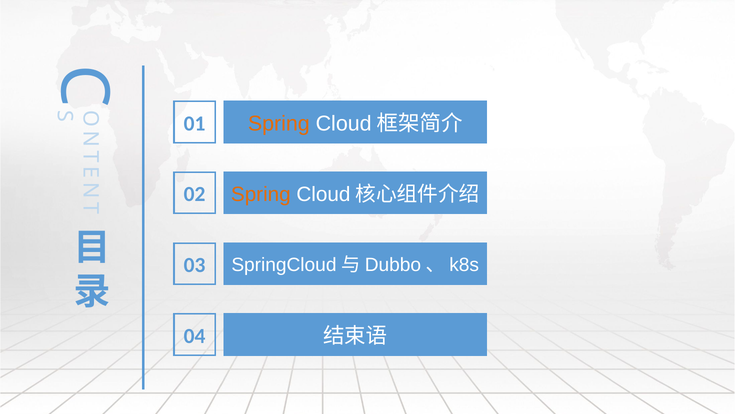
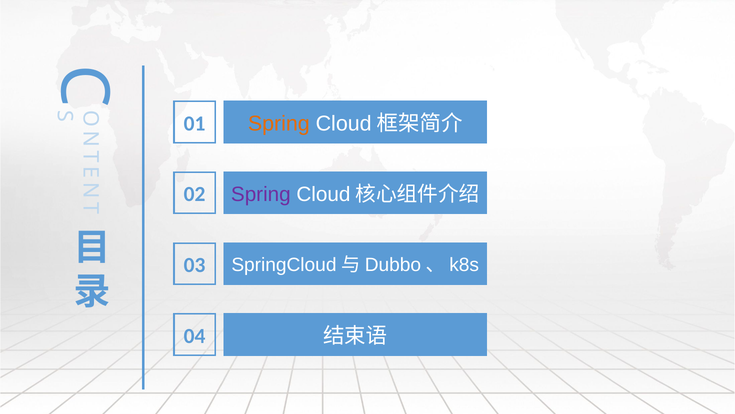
Spring colour: orange -> purple (261, 194)
